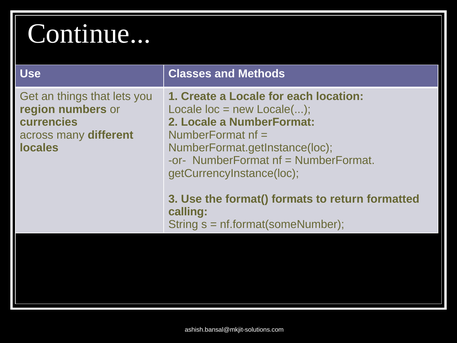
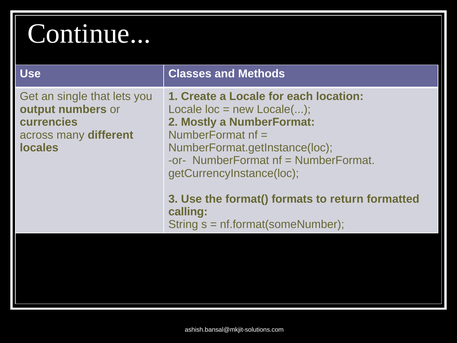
things: things -> single (72, 96)
region: region -> output (38, 109)
2 Locale: Locale -> Mostly (199, 122)
